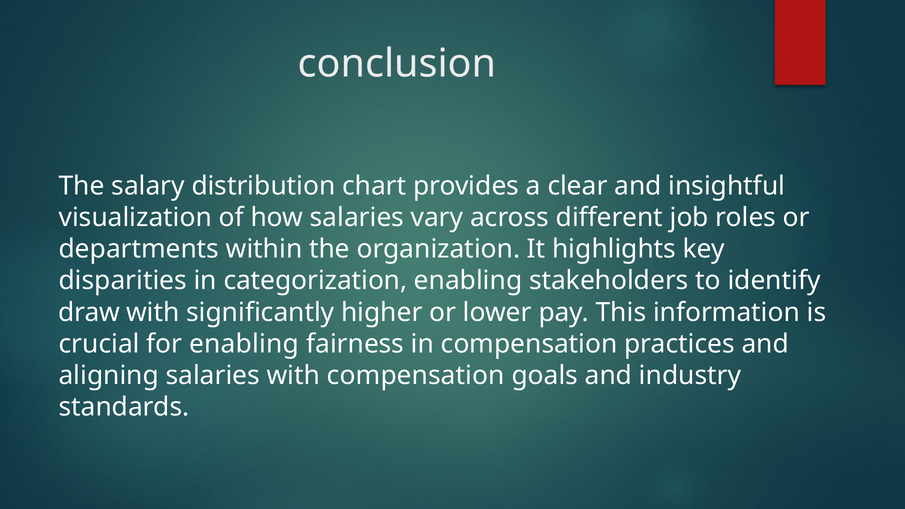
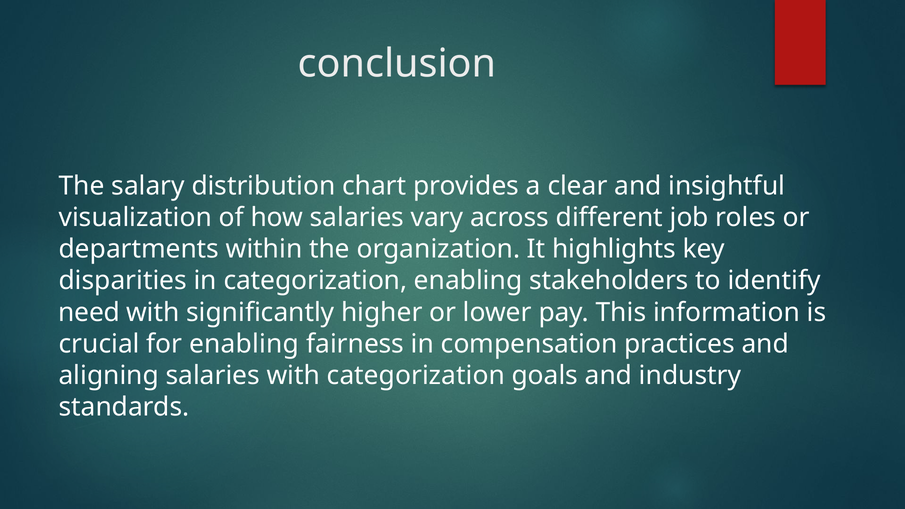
draw: draw -> need (89, 312)
with compensation: compensation -> categorization (416, 376)
